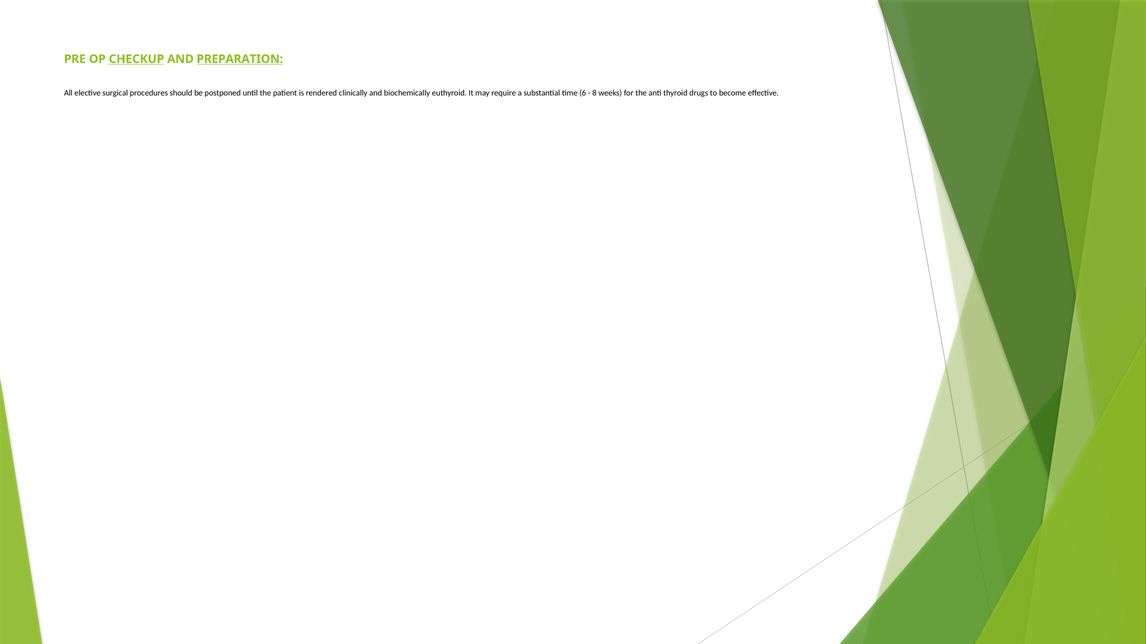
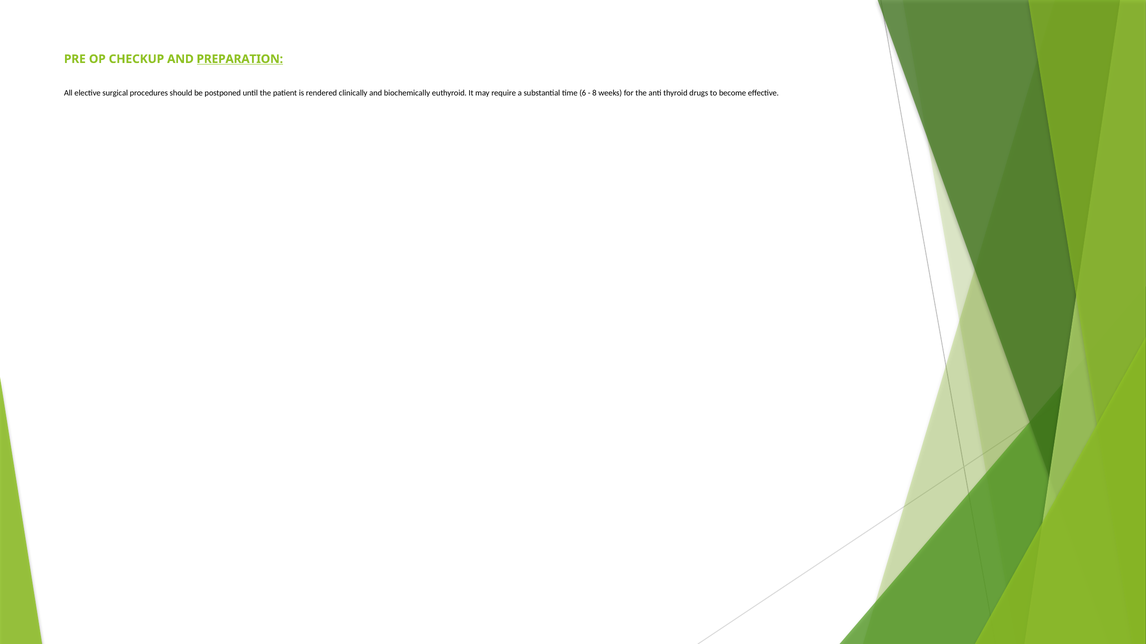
CHECKUP underline: present -> none (136, 59)
